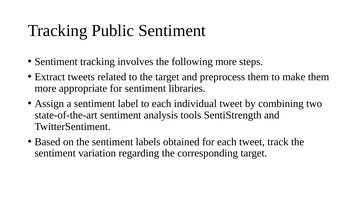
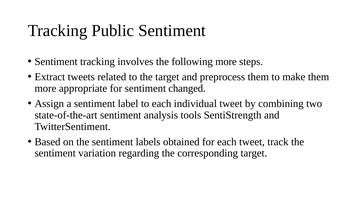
libraries: libraries -> changed (187, 88)
